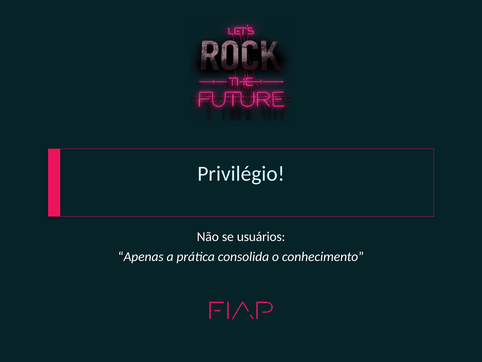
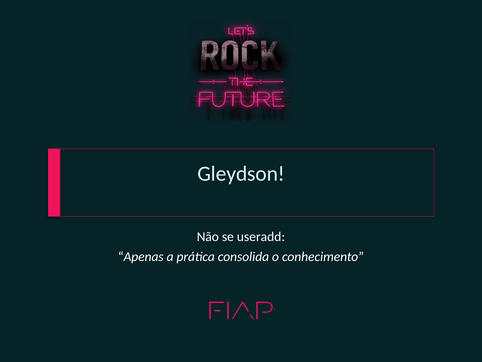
Privilégio: Privilégio -> Gleydson (241, 173)
usuários: usuários -> useradd (261, 236)
